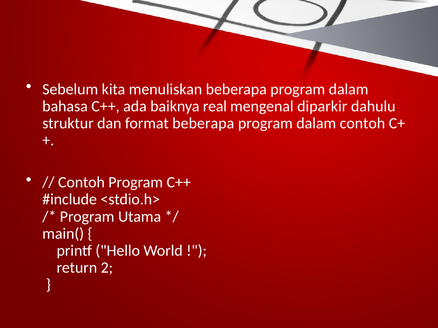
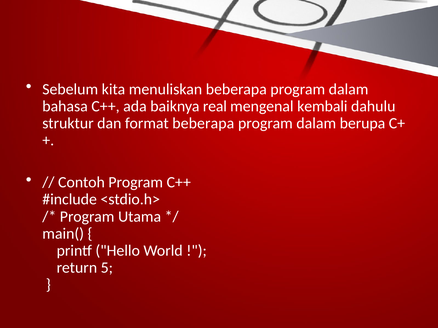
diparkir: diparkir -> kembali (322, 106)
dalam contoh: contoh -> berupa (362, 123)
2: 2 -> 5 (107, 268)
